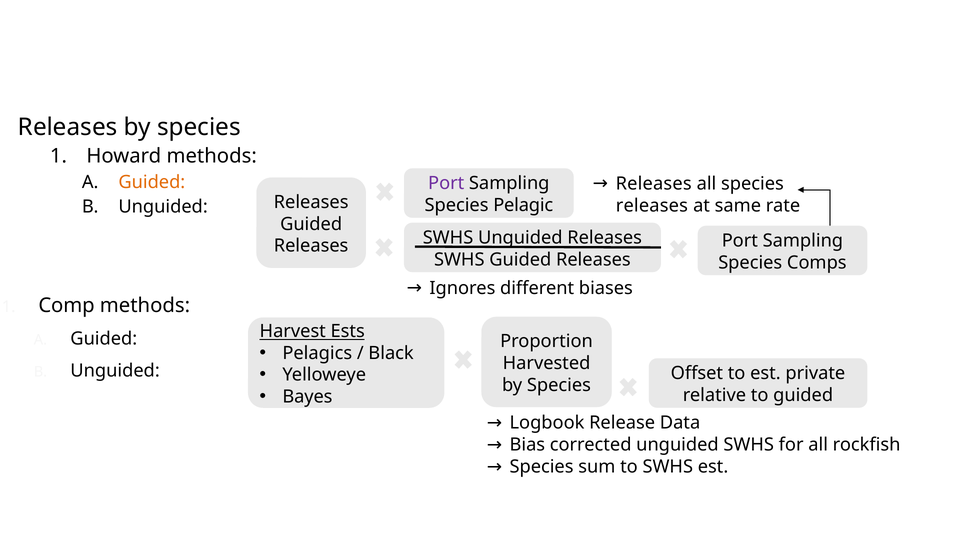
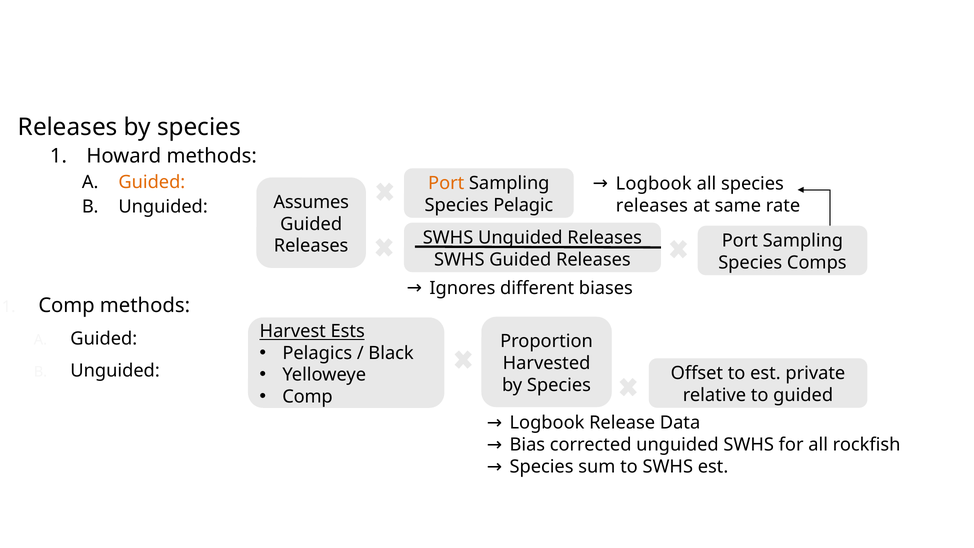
Releases: Releases -> Logbook (654, 184)
Port colour: purple -> orange (446, 183)
Releases: Releases -> Assumes (311, 202)
Bayes: Bayes -> Comp (307, 397)
